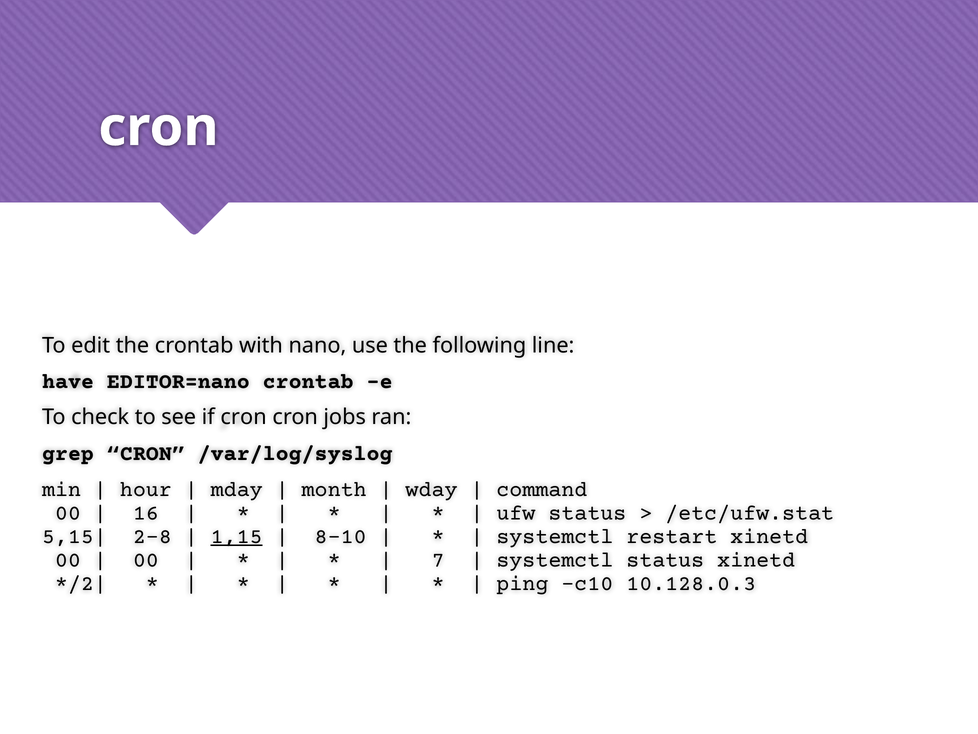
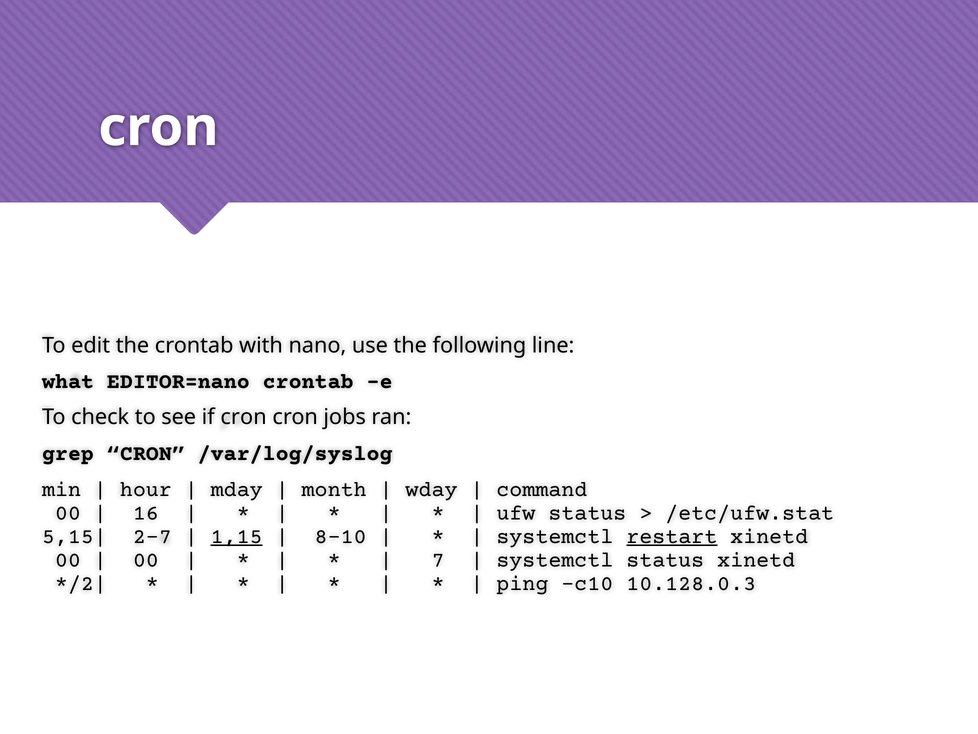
have: have -> what (68, 381)
2-8: 2-8 -> 2-7 (152, 536)
restart underline: none -> present (672, 536)
